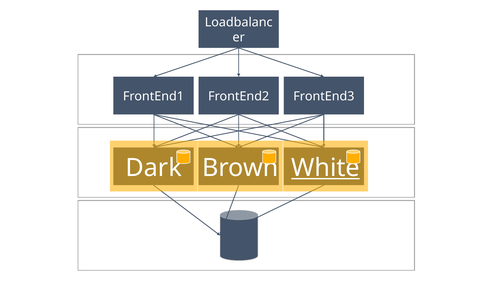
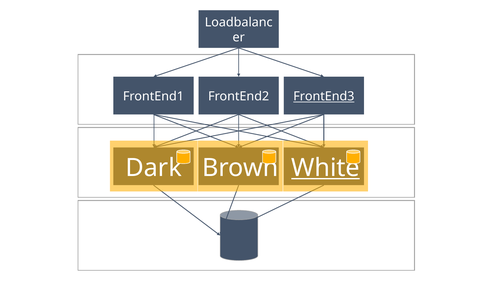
FrontEnd3 underline: none -> present (324, 96)
